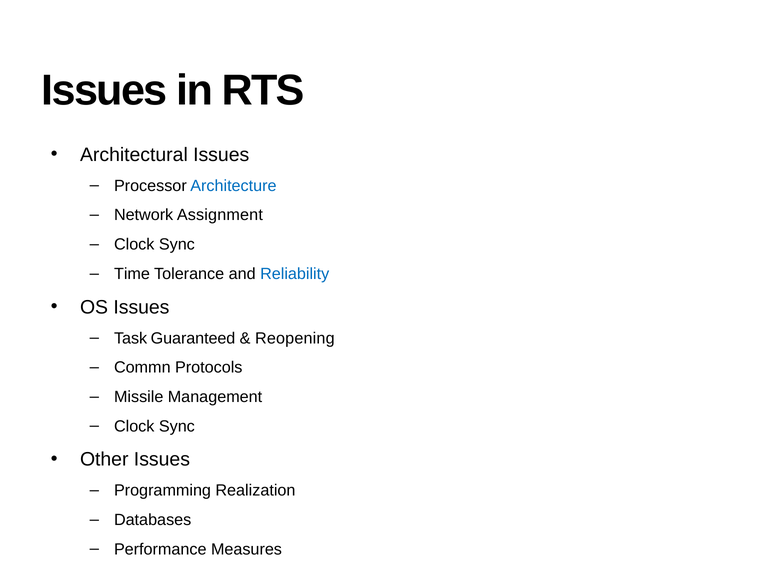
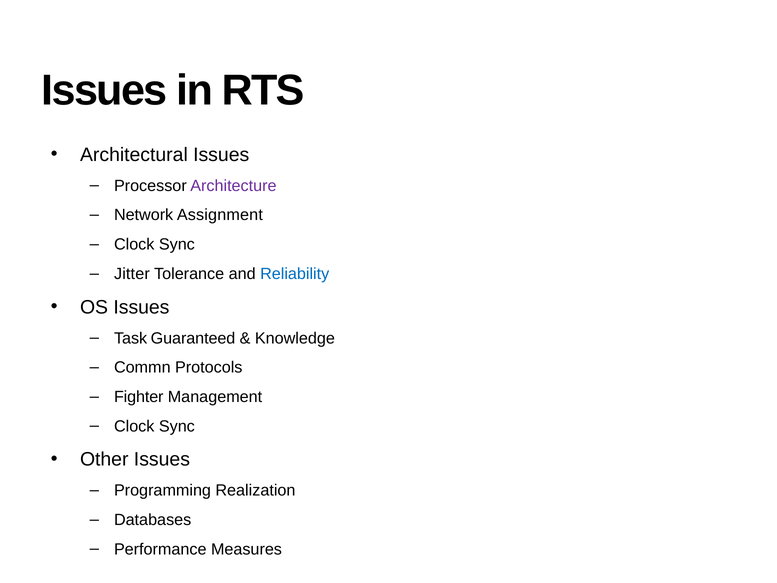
Architecture colour: blue -> purple (233, 186)
Time: Time -> Jitter (132, 274)
Reopening: Reopening -> Knowledge (295, 338)
Missile: Missile -> Fighter (139, 397)
